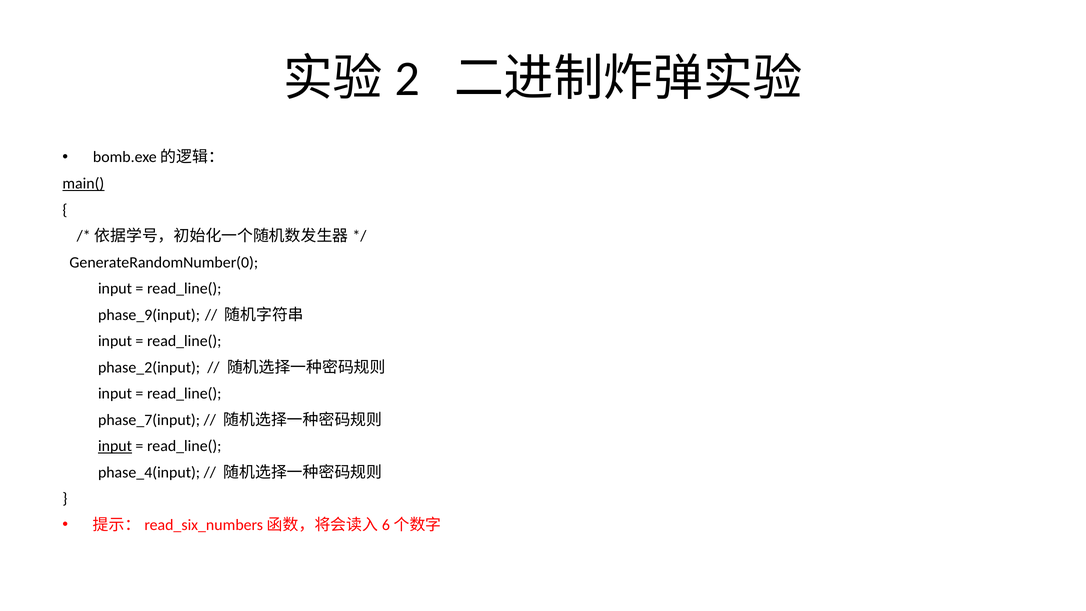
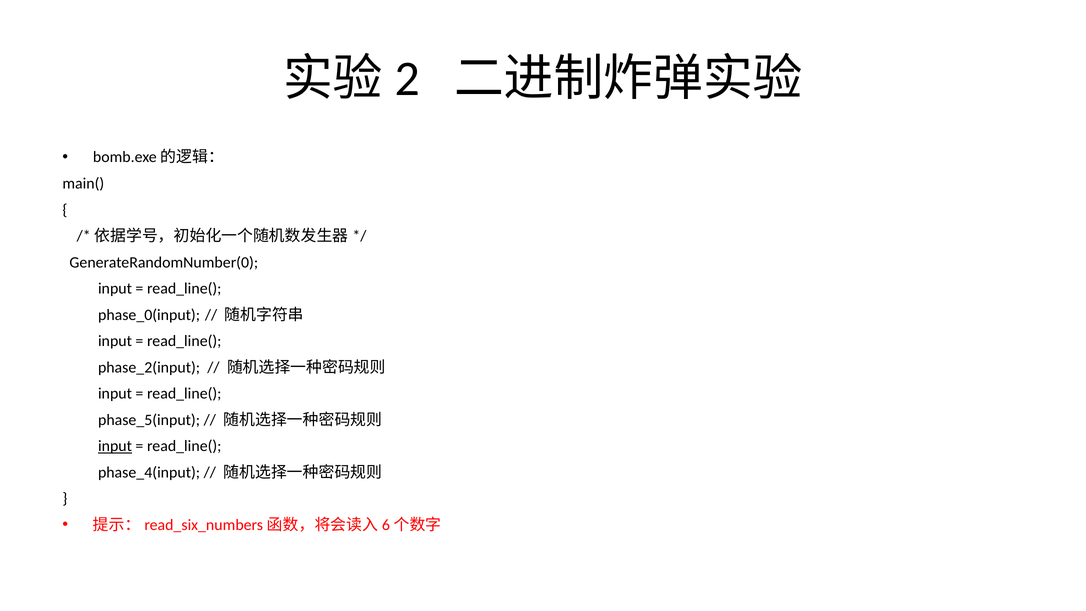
main( underline: present -> none (83, 183)
phase_9(input: phase_9(input -> phase_0(input (149, 315)
phase_7(input: phase_7(input -> phase_5(input (149, 420)
